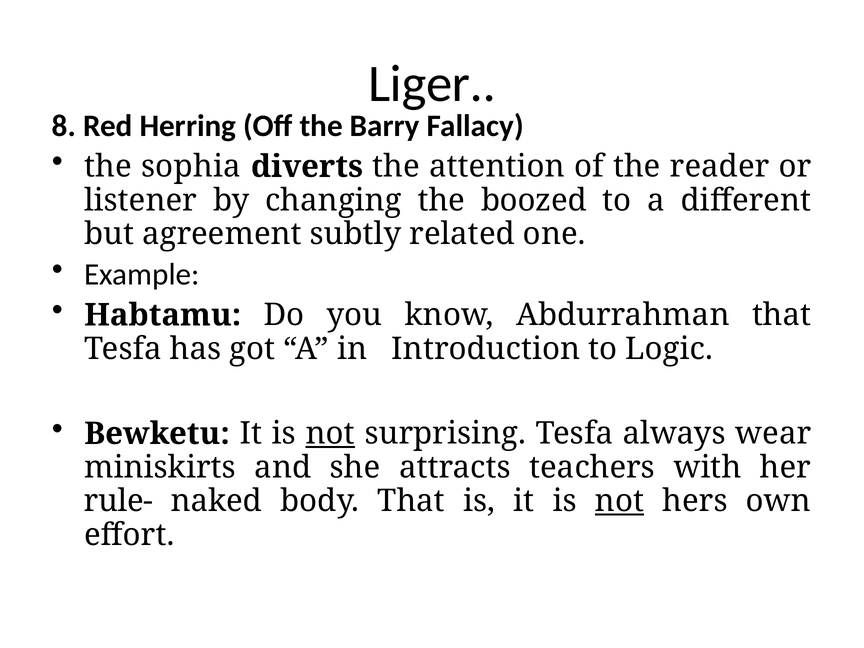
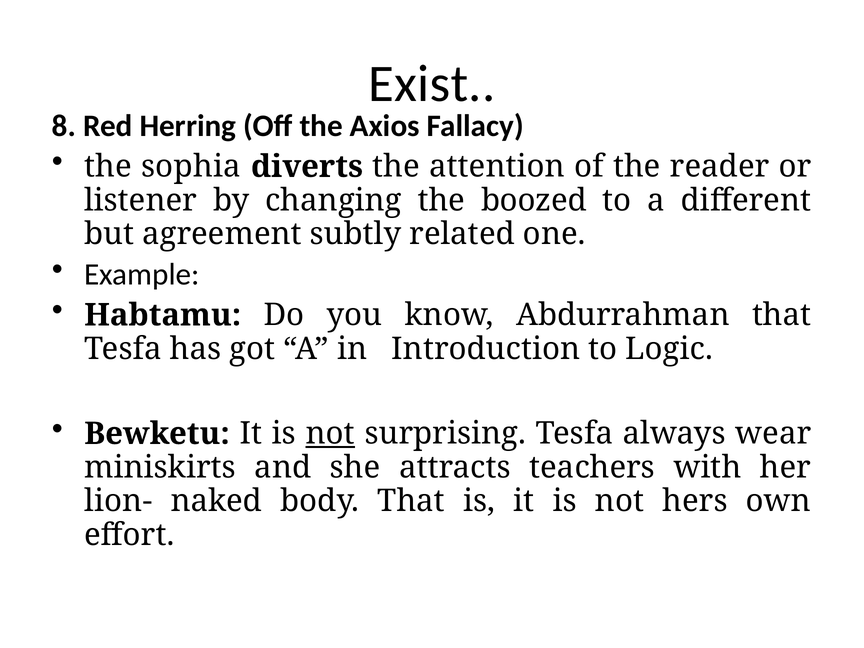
Liger: Liger -> Exist (432, 84)
Barry: Barry -> Axios (385, 126)
rule-: rule- -> lion- (118, 501)
not underline: present -> none (619, 501)
